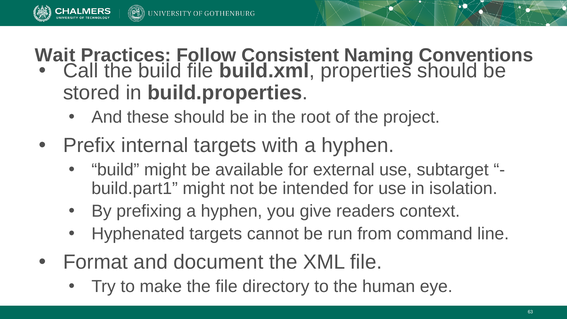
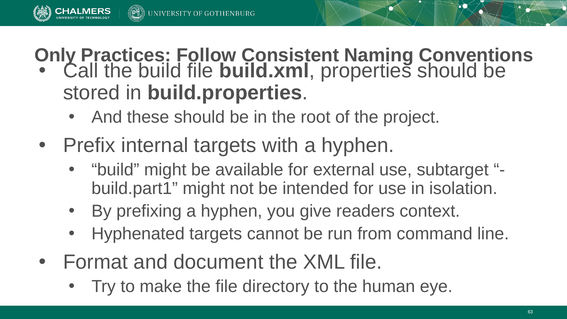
Wait: Wait -> Only (55, 55)
